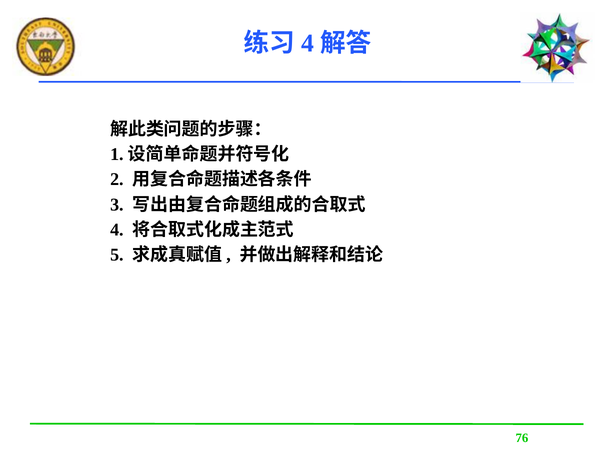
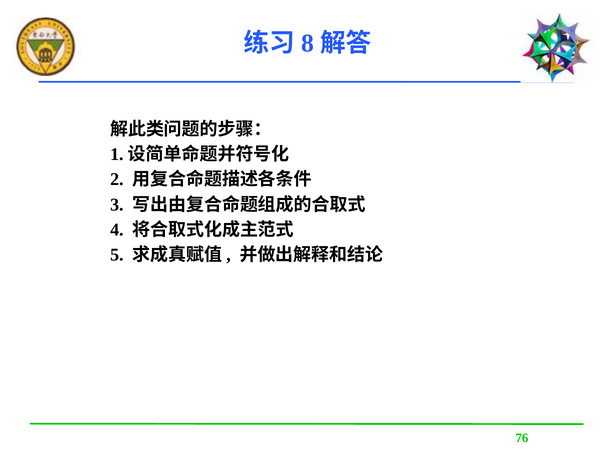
4: 4 -> 8 (307, 43)
